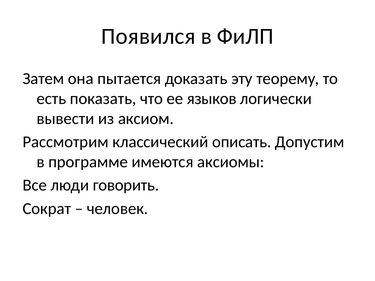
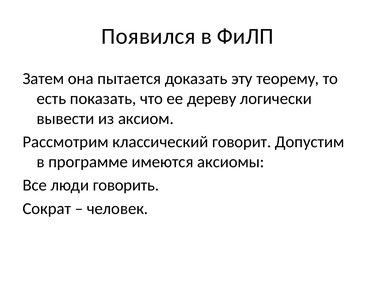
языков: языков -> дереву (212, 99)
описать: описать -> говорит (242, 142)
